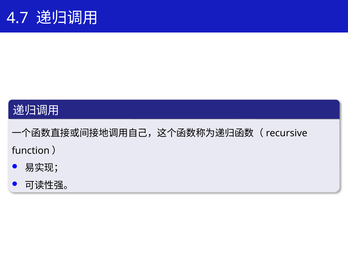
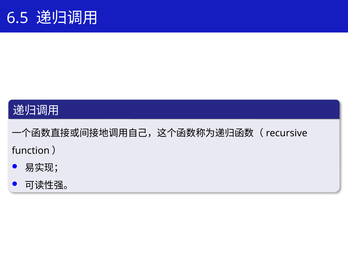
4.7: 4.7 -> 6.5 (17, 18)
